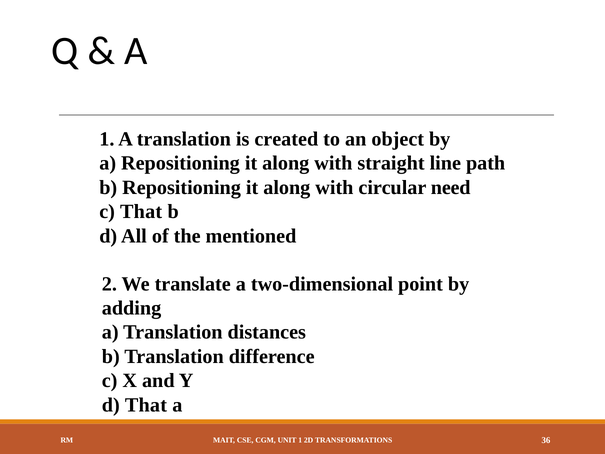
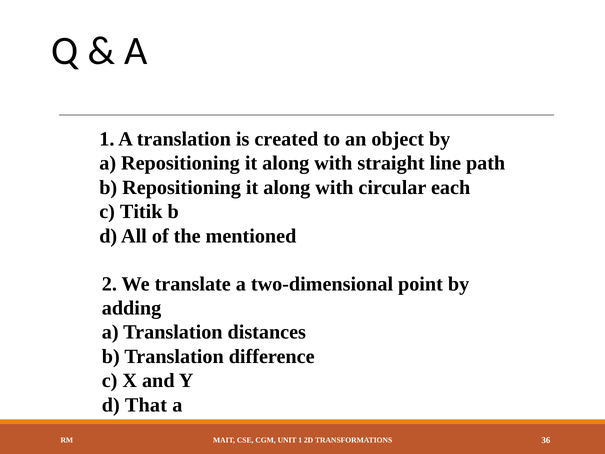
need: need -> each (451, 187)
c That: That -> Titik (141, 212)
